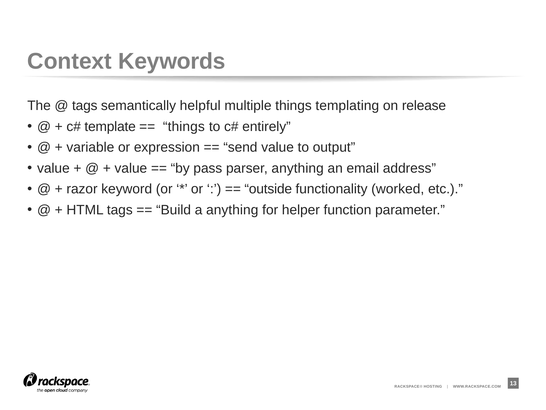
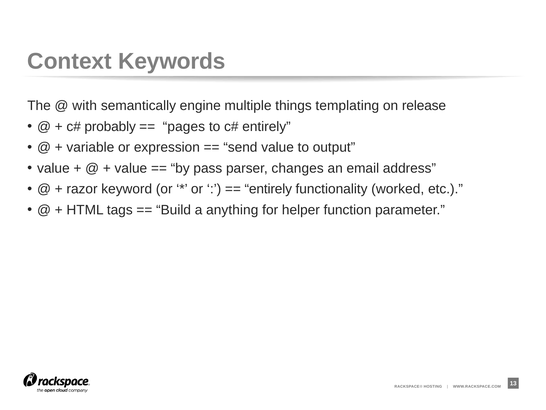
tags: tags -> with (85, 106)
helpful: helpful -> engine (200, 106)
template: template -> probably (110, 126)
things: things -> pages (184, 126)
parser anything: anything -> changes (298, 168)
outside: outside -> entirely (268, 189)
